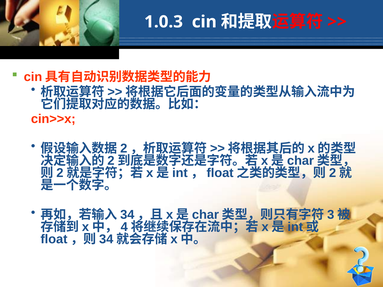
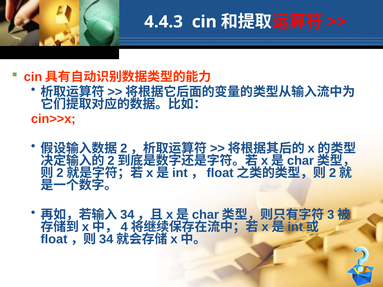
1.0.3: 1.0.3 -> 4.4.3 (164, 22)
